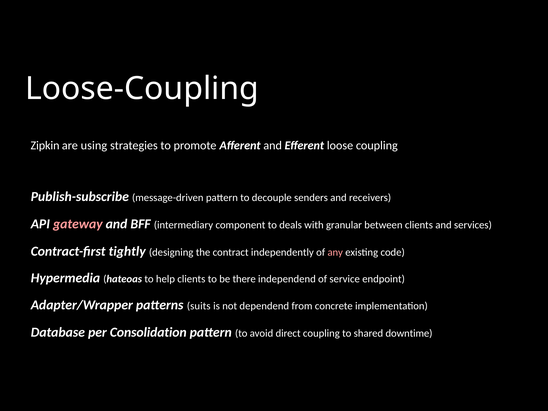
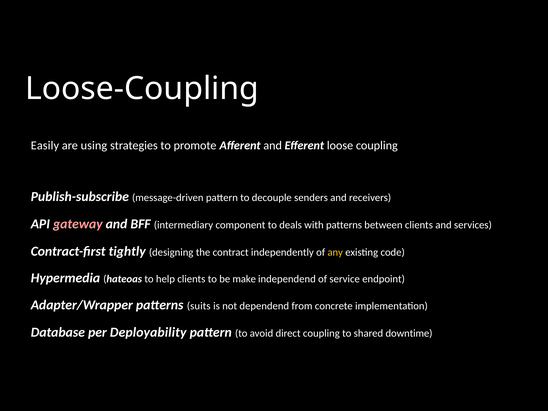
Zipkin: Zipkin -> Easily (45, 146)
with granular: granular -> patterns (344, 225)
any colour: pink -> yellow (335, 252)
there: there -> make (244, 279)
Consolidation: Consolidation -> Deployability (148, 332)
